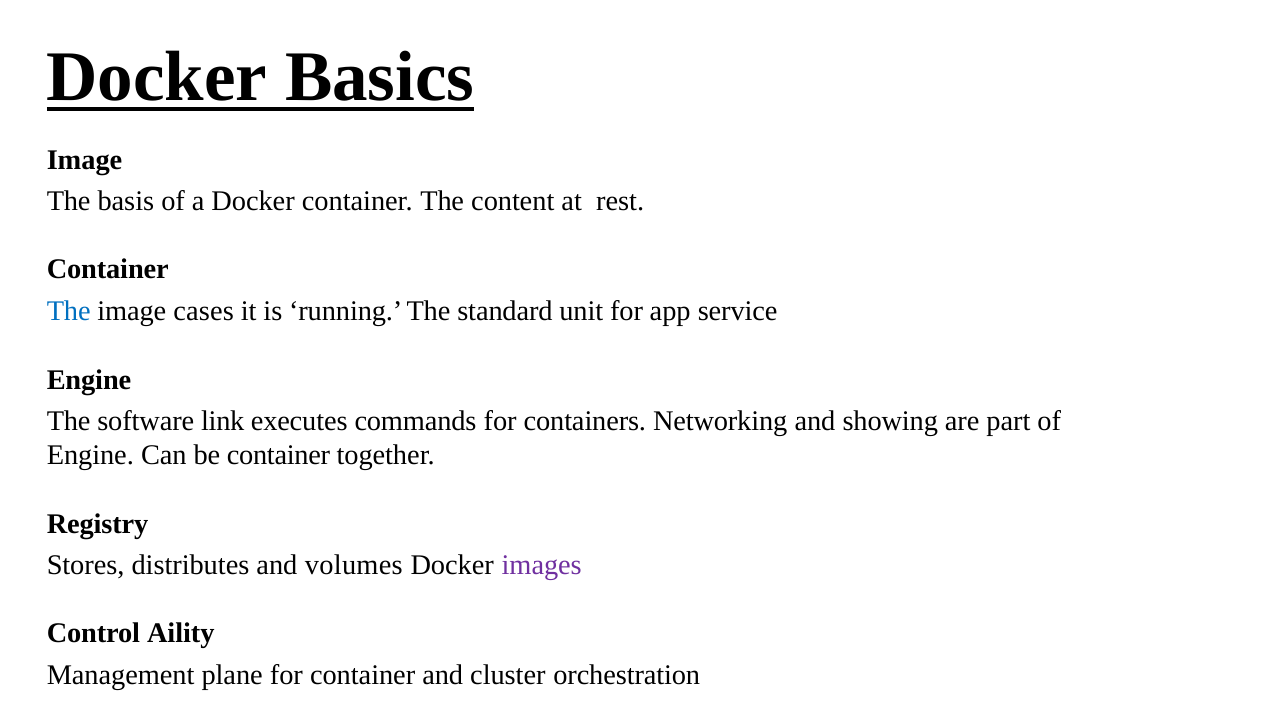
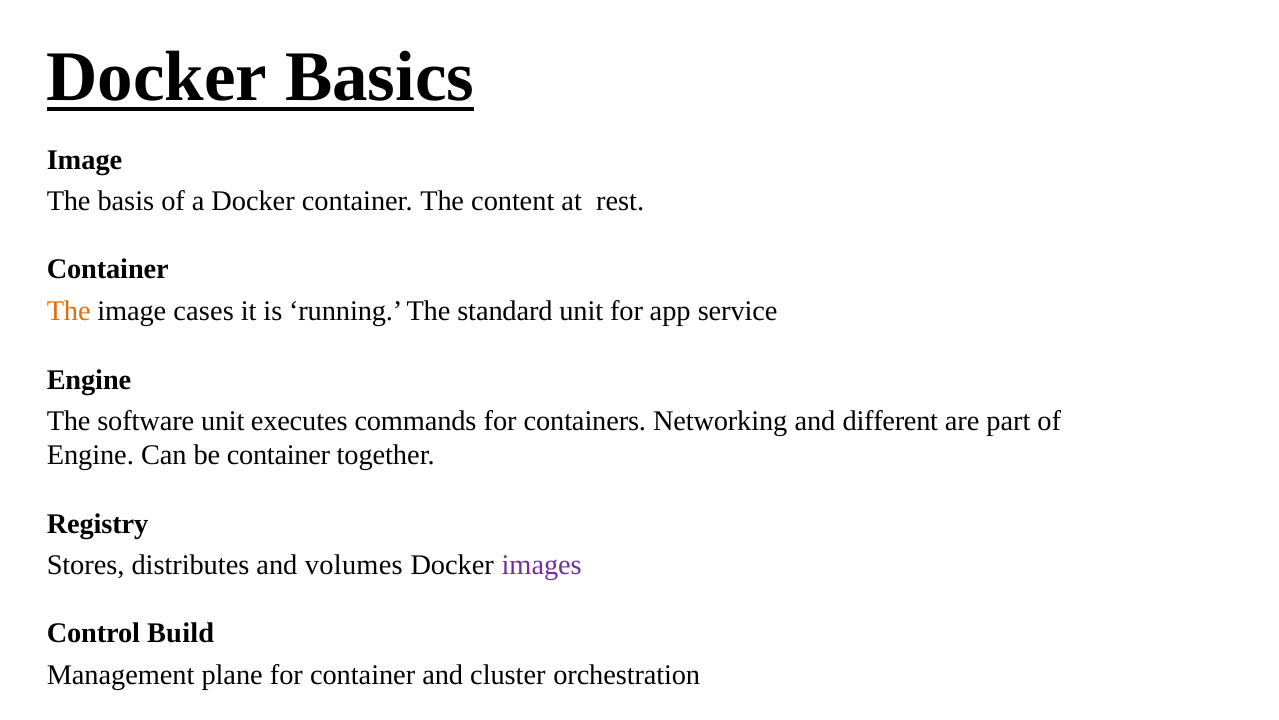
The colour: blue -> orange (69, 310)
software link: link -> unit (223, 421)
showing: showing -> different (890, 421)
Aility: Aility -> Build (181, 633)
